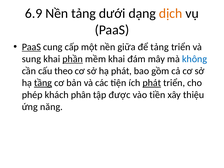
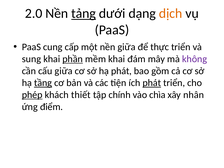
6.9: 6.9 -> 2.0 (34, 13)
tảng underline: none -> present (84, 13)
PaaS underline: present -> none (31, 47)
để tảng: tảng -> thực (160, 47)
không colour: blue -> purple (195, 59)
cấu theo: theo -> giữa (64, 71)
phép underline: none -> present (32, 95)
phân: phân -> thiết (81, 95)
được: được -> chính (120, 95)
tiền: tiền -> chìa (157, 95)
thiệu: thiệu -> nhân (194, 95)
năng: năng -> điểm (51, 107)
